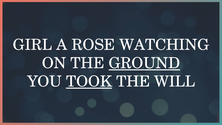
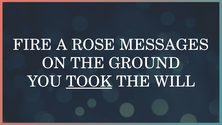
GIRL: GIRL -> FIRE (32, 45)
WATCHING: WATCHING -> MESSAGES (164, 45)
GROUND underline: present -> none (144, 63)
